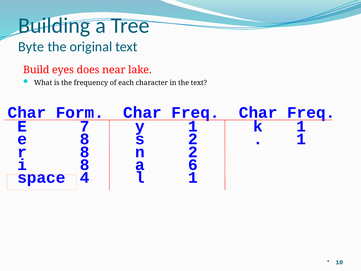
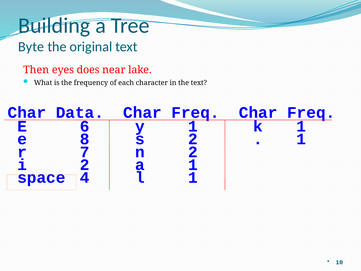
Build: Build -> Then (36, 70)
Form: Form -> Data (80, 113)
7: 7 -> 6 (85, 126)
r 8: 8 -> 7 (85, 152)
i 8: 8 -> 2 (85, 165)
a 6: 6 -> 1 (193, 165)
